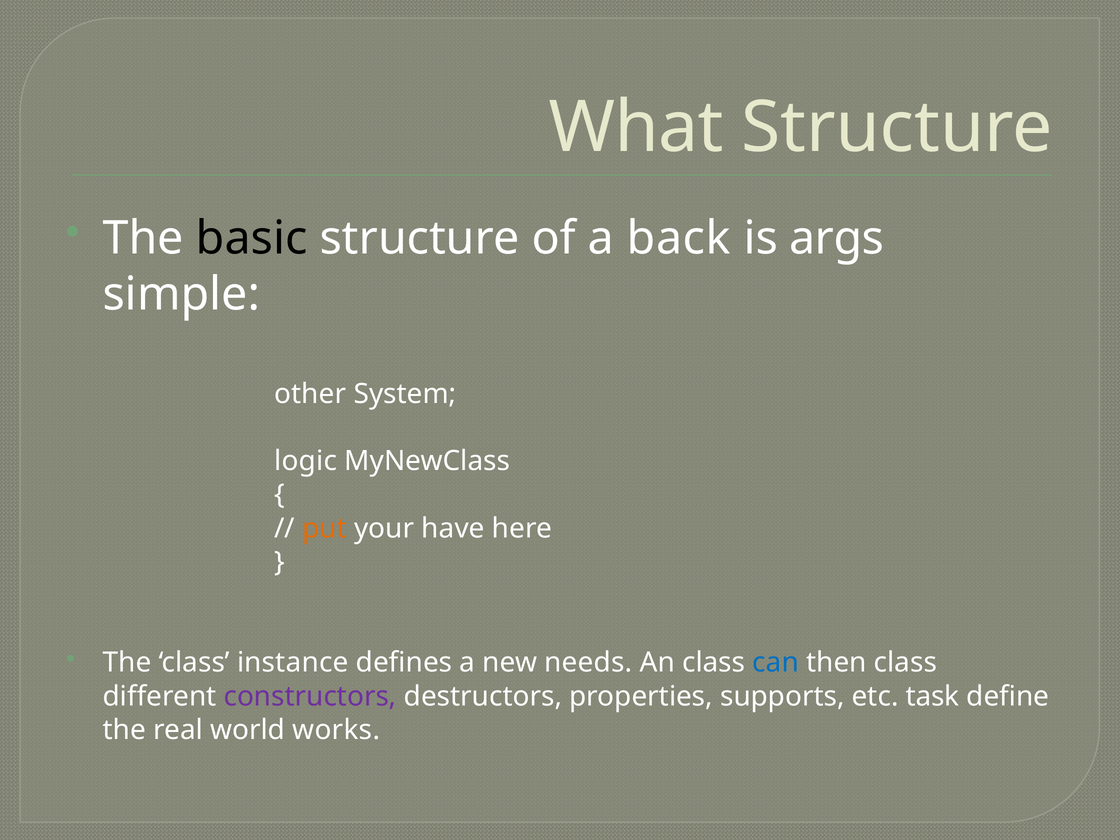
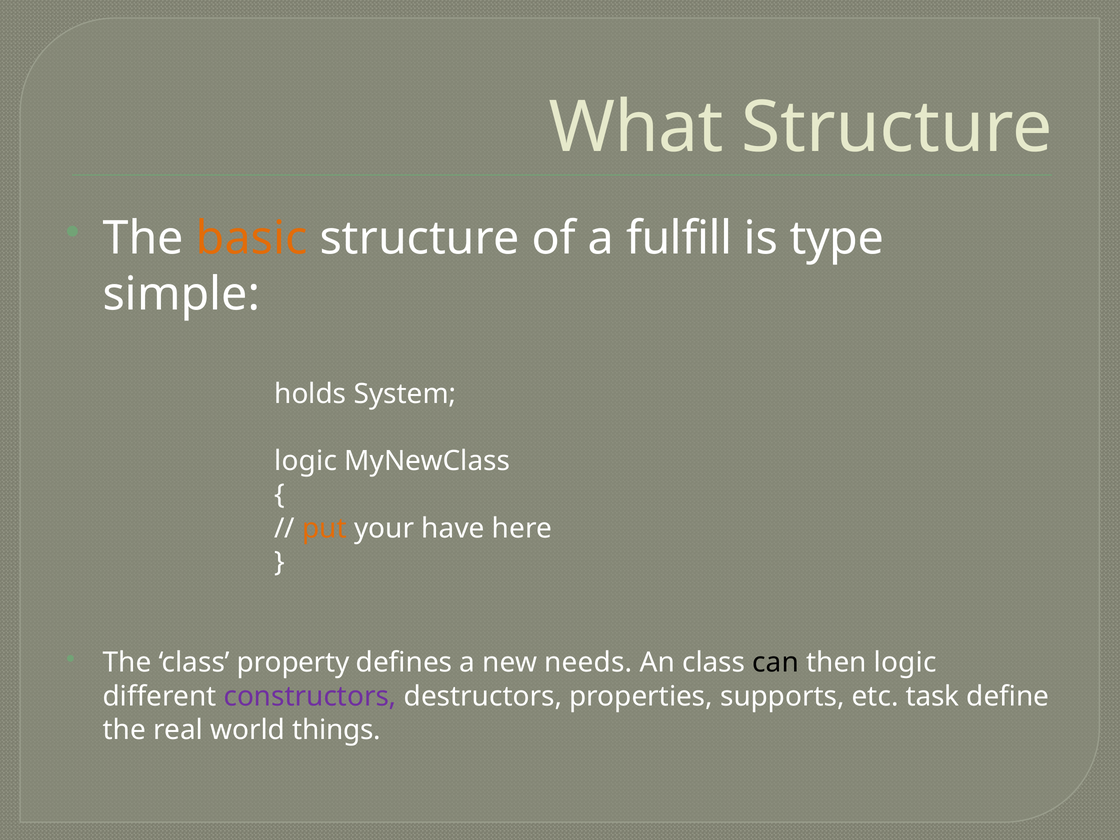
basic colour: black -> orange (252, 238)
back: back -> fulfill (679, 238)
args: args -> type (837, 238)
other: other -> holds (310, 394)
instance: instance -> property (293, 663)
can colour: blue -> black (776, 663)
then class: class -> logic (905, 663)
works: works -> things (337, 730)
